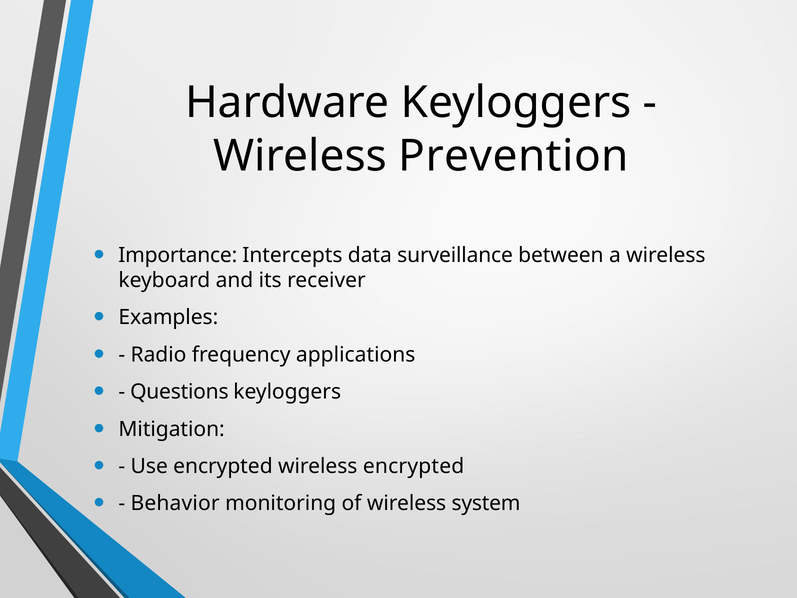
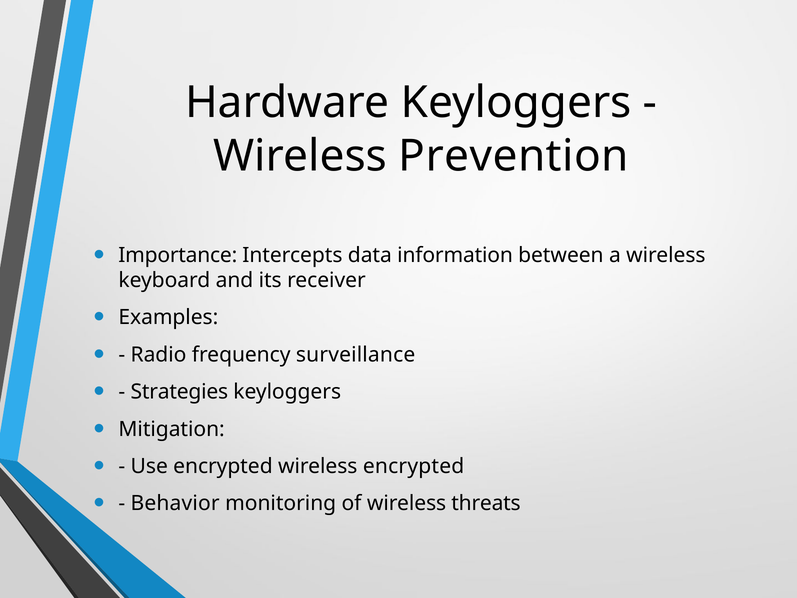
surveillance: surveillance -> information (455, 255)
applications: applications -> surveillance (356, 355)
Questions: Questions -> Strategies (179, 392)
system: system -> threats (486, 503)
